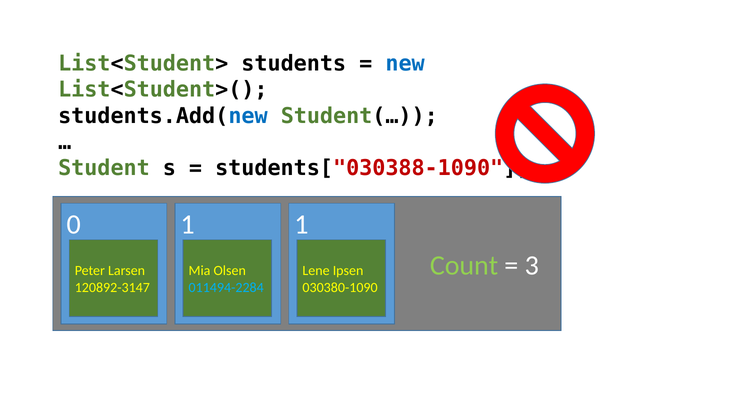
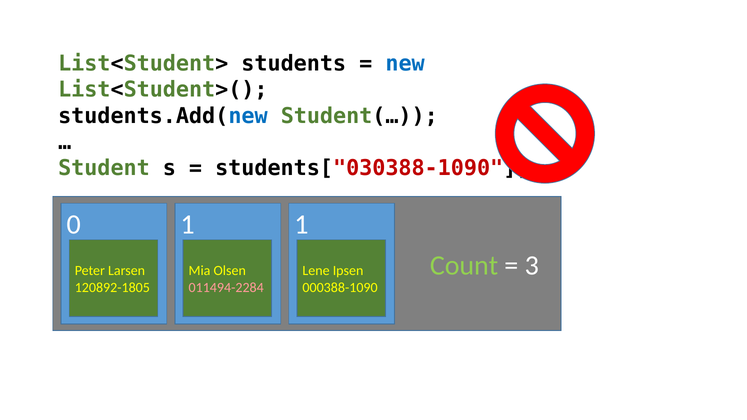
120892-3147: 120892-3147 -> 120892-1805 (112, 288)
011494-2284 colour: light blue -> pink (226, 288)
030380-1090: 030380-1090 -> 000388-1090 (340, 288)
